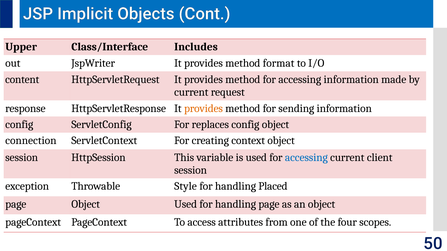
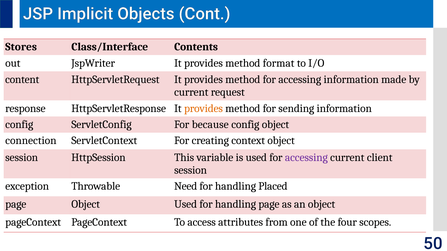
Upper: Upper -> Stores (21, 47)
Includes: Includes -> Contents (196, 47)
replaces: replaces -> because (210, 125)
accessing colour: blue -> purple (306, 158)
Style: Style -> Need (186, 187)
